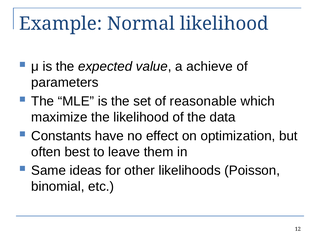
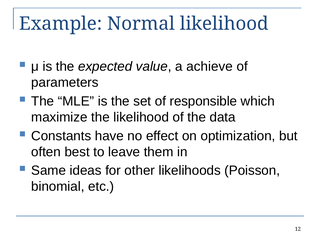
reasonable: reasonable -> responsible (203, 101)
